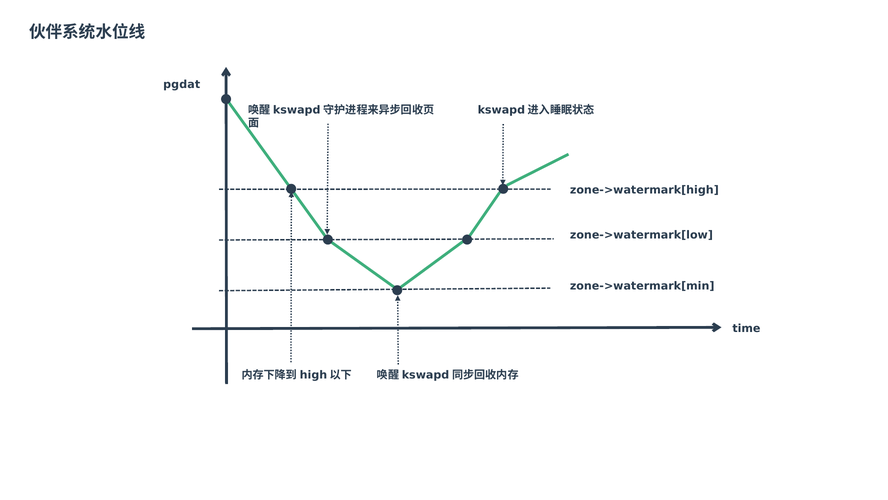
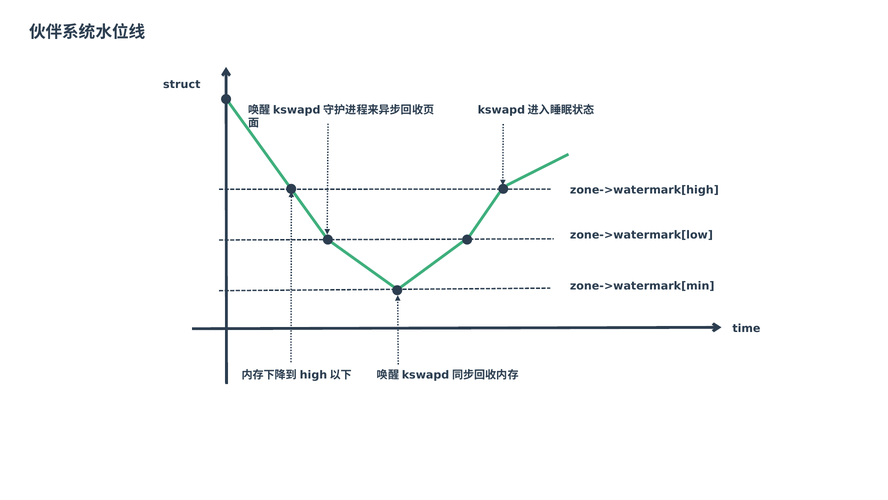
pgdat: pgdat -> struct (182, 85)
